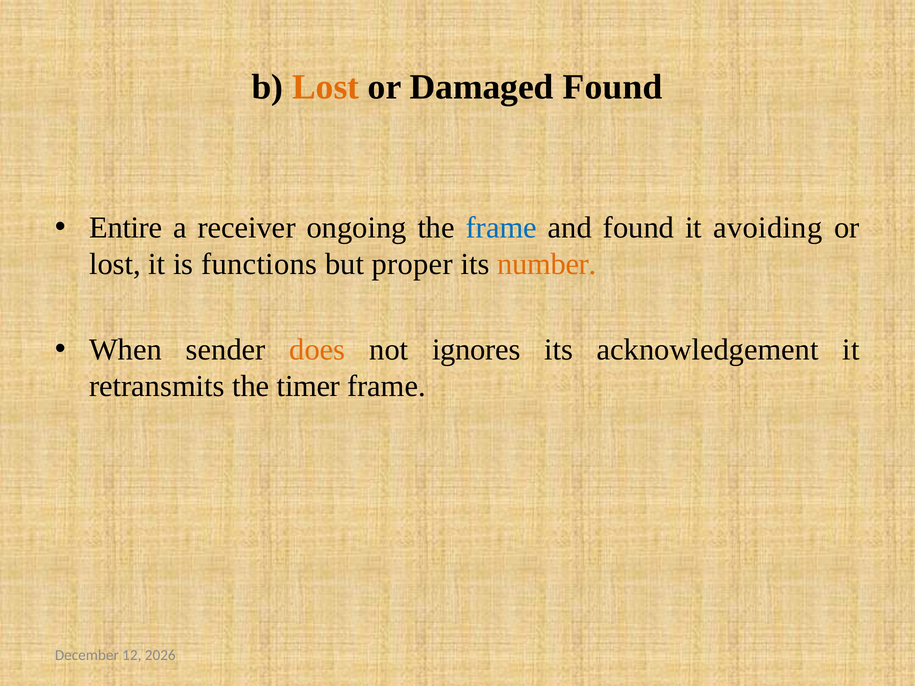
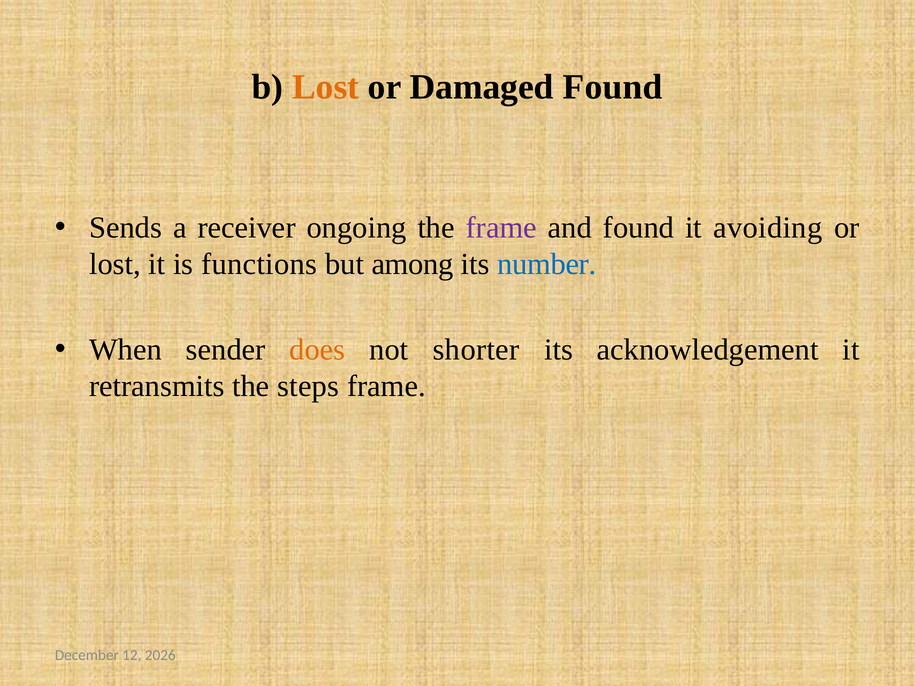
Entire: Entire -> Sends (126, 228)
frame colour: blue -> purple (501, 228)
proper: proper -> among (413, 264)
number colour: orange -> blue (547, 264)
ignores: ignores -> shorter (476, 350)
timer: timer -> steps (308, 386)
